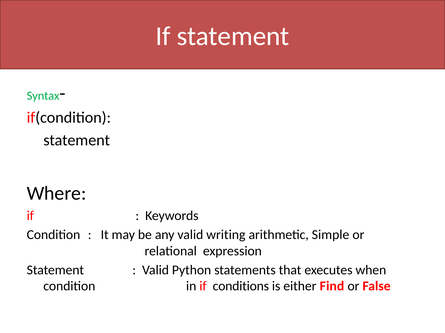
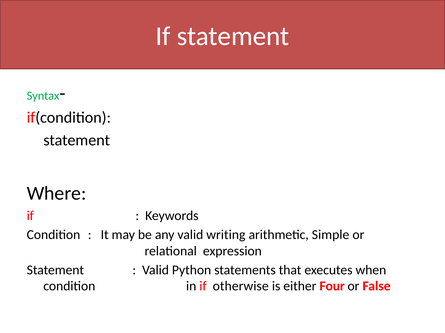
conditions: conditions -> otherwise (241, 287)
Find: Find -> Four (332, 287)
